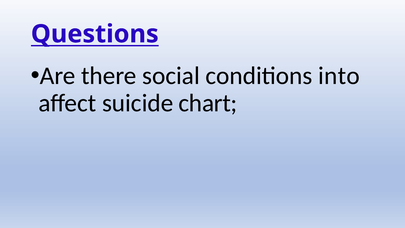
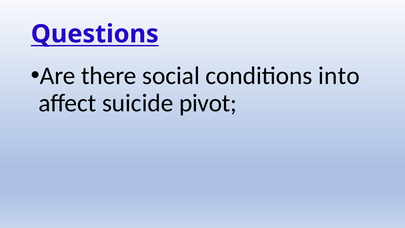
chart: chart -> pivot (208, 103)
